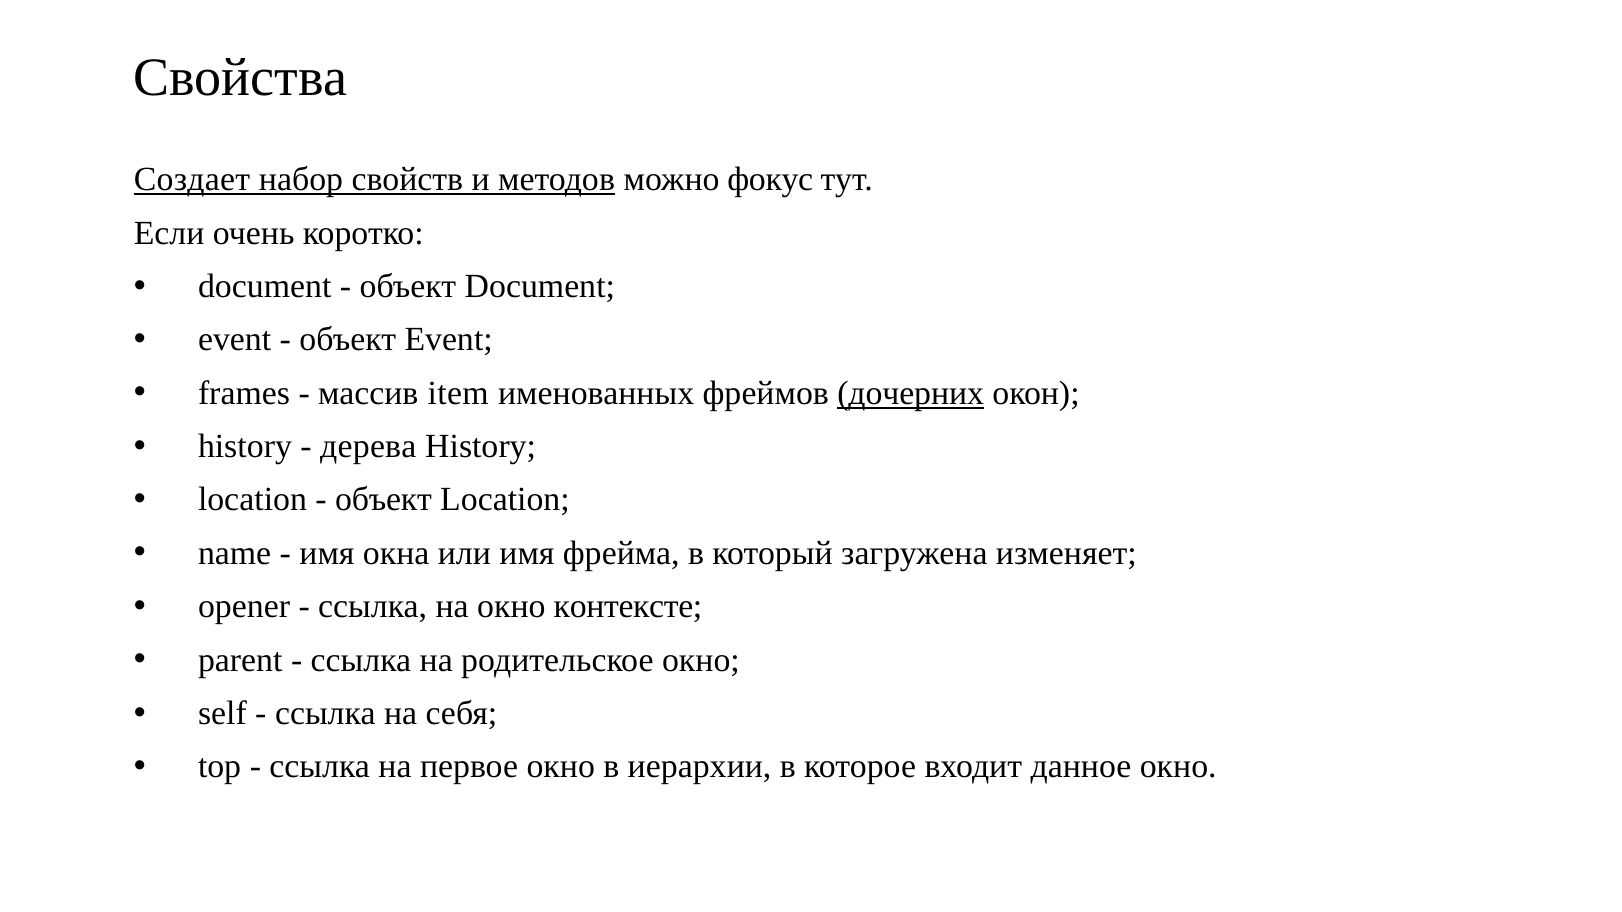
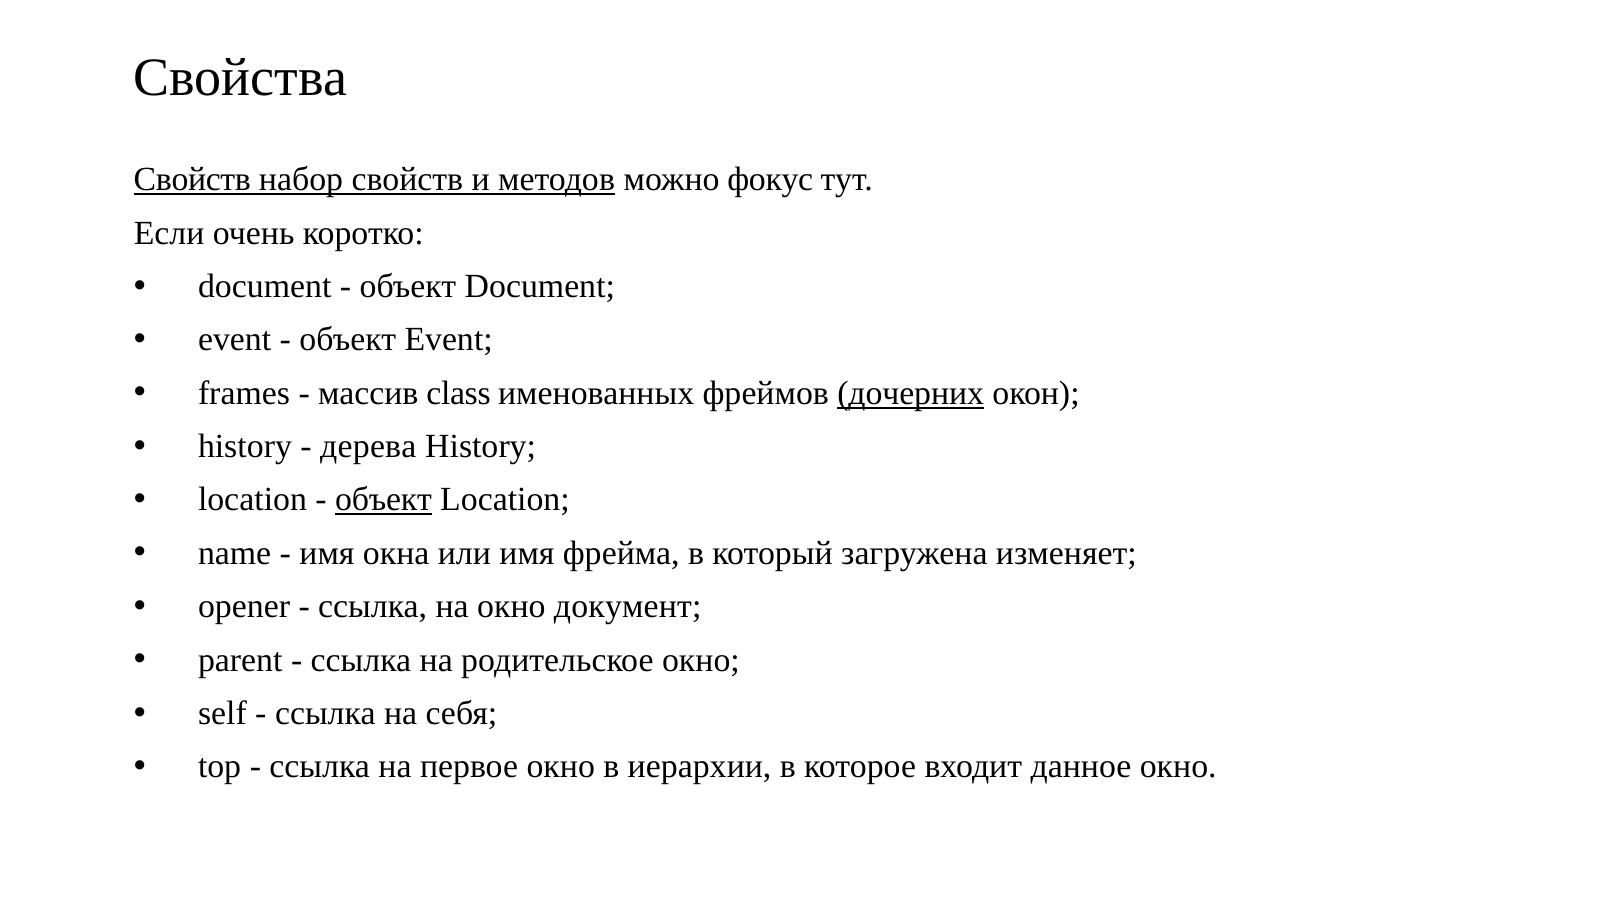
Создает: Создает -> Свойств (192, 180)
item: item -> class (459, 393)
объект underline: none -> present (384, 500)
контексте: контексте -> документ (628, 607)
